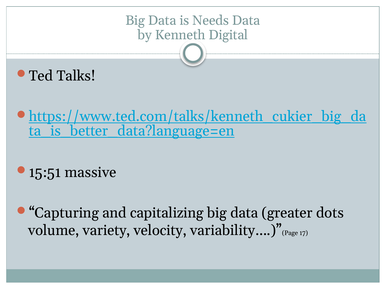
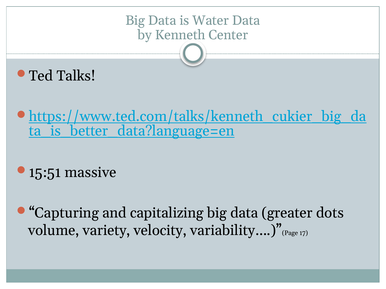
Needs: Needs -> Water (211, 21)
Digital: Digital -> Center (228, 35)
